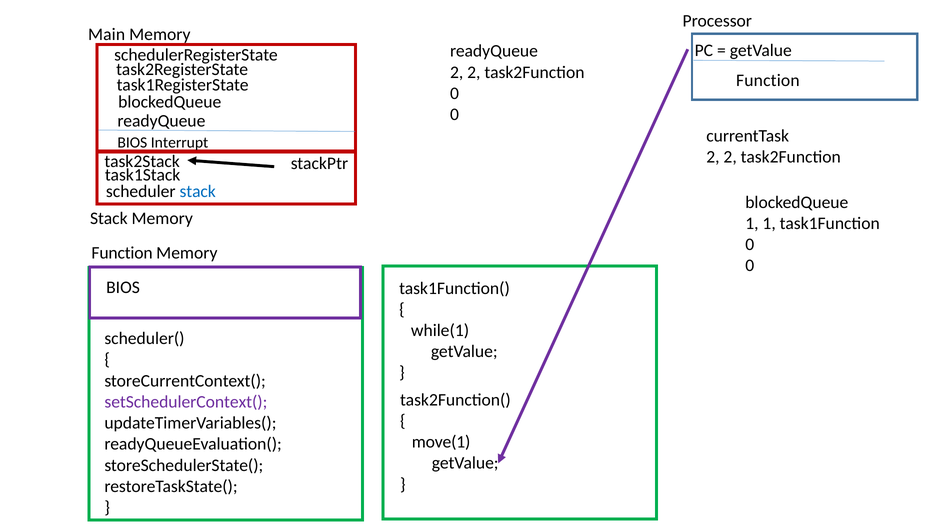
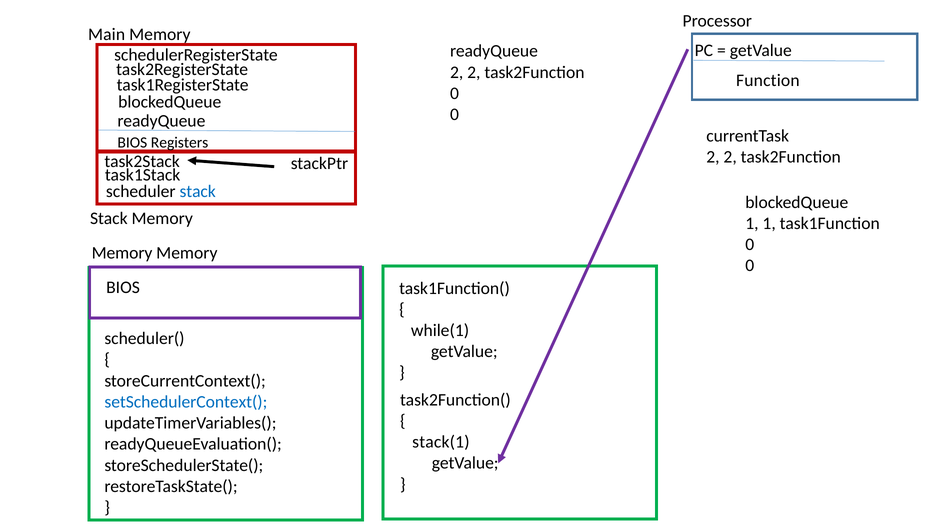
Interrupt: Interrupt -> Registers (180, 142)
Function: Function -> Memory (122, 253)
setSchedulerContext( colour: purple -> blue (186, 402)
move(1: move(1 -> stack(1 (441, 442)
